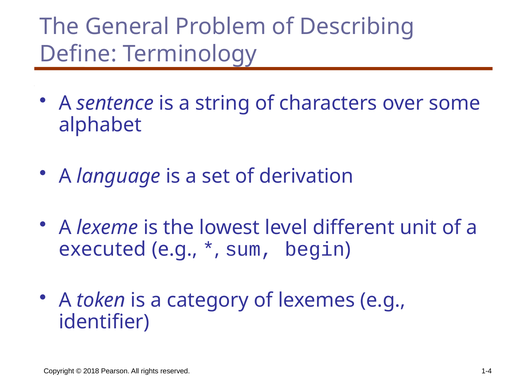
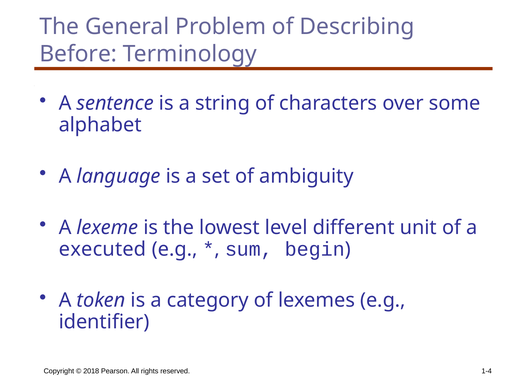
Define: Define -> Before (78, 54)
derivation: derivation -> ambiguity (306, 176)
